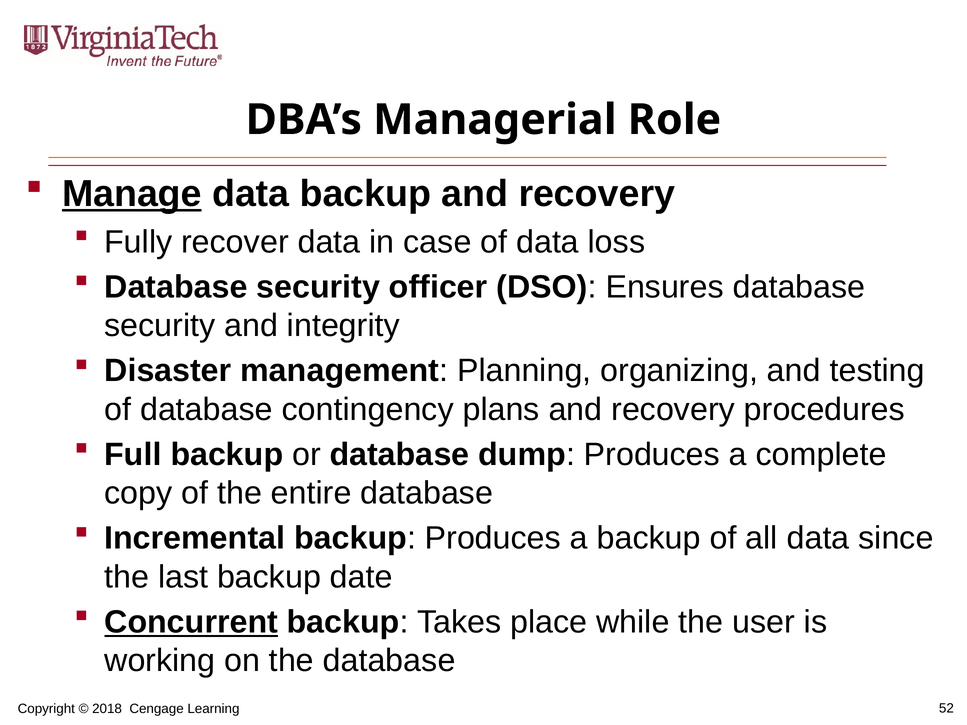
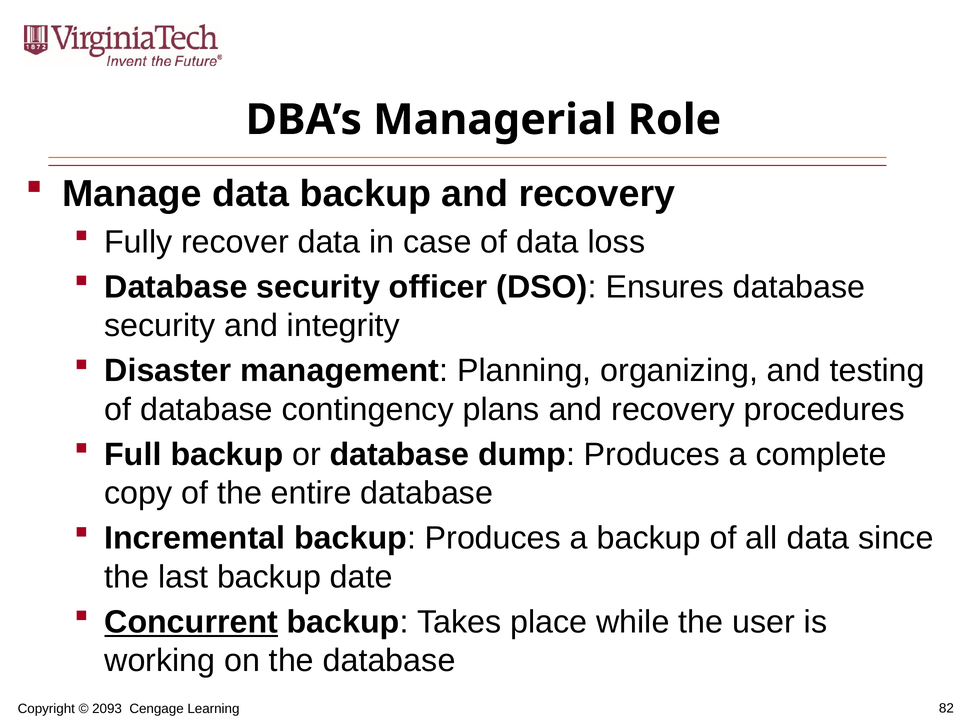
Manage underline: present -> none (132, 194)
2018: 2018 -> 2093 (107, 709)
52: 52 -> 82 (946, 709)
